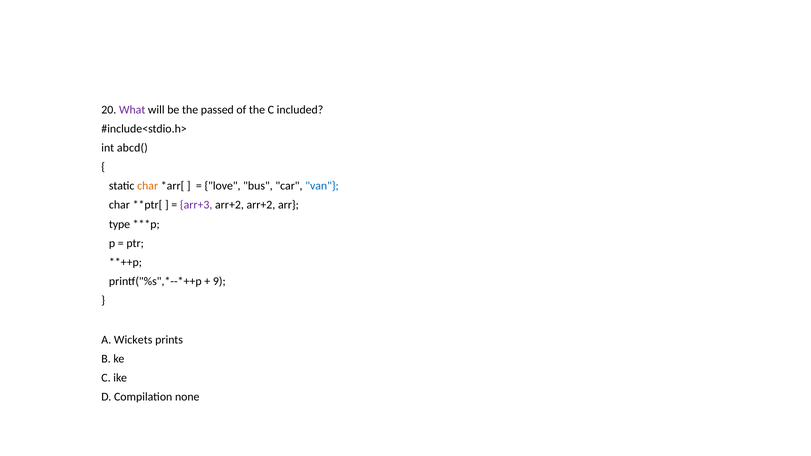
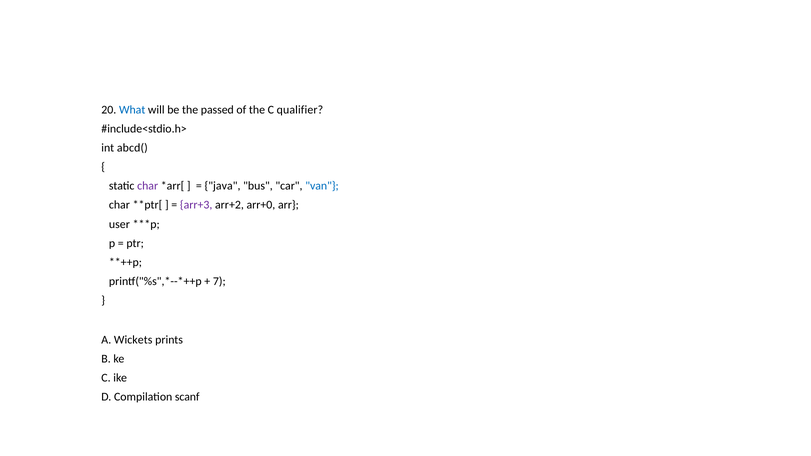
What colour: purple -> blue (132, 110)
included: included -> qualifier (300, 110)
char colour: orange -> purple (148, 186)
love: love -> java (223, 186)
arr+2 arr+2: arr+2 -> arr+0 (261, 205)
type: type -> user (119, 224)
9: 9 -> 7 (219, 281)
none: none -> scanf (187, 397)
